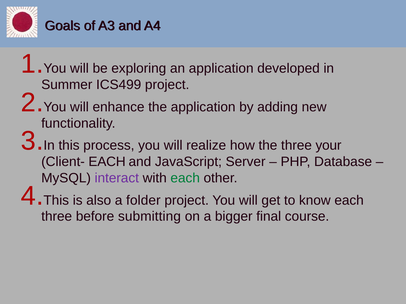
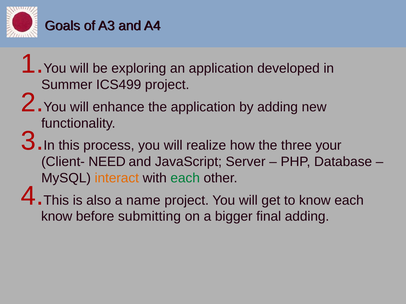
Client- EACH: EACH -> NEED (107, 162)
interact colour: purple -> orange (117, 178)
folder: folder -> name (143, 201)
three: three -> know (57, 217)
final course: course -> adding (307, 217)
